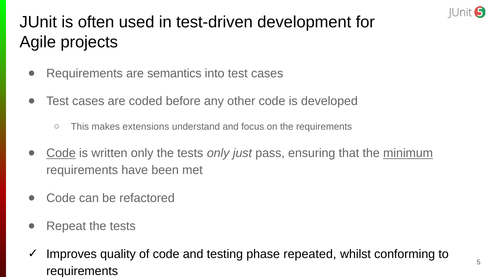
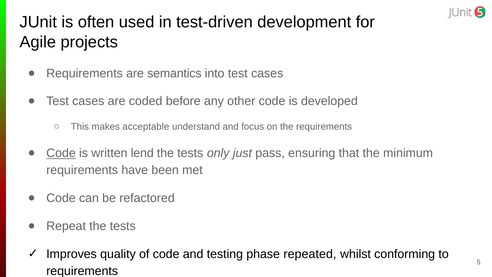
extensions: extensions -> acceptable (146, 127)
written only: only -> lend (142, 153)
minimum underline: present -> none (408, 153)
